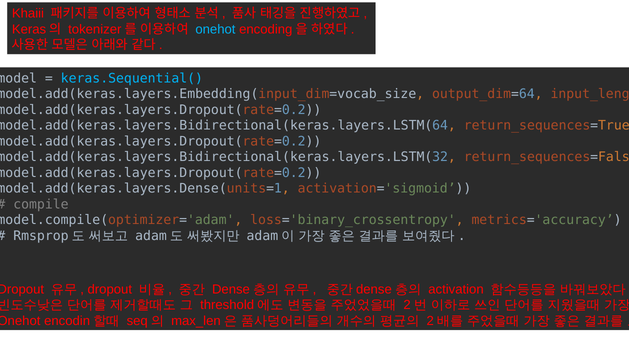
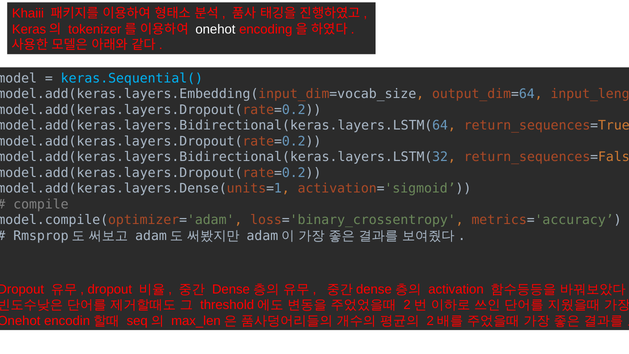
onehot colour: light blue -> white (215, 29)
